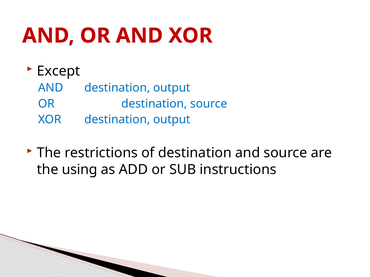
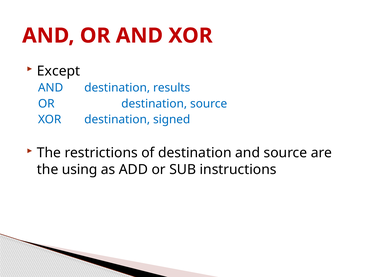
AND destination output: output -> results (172, 88)
XOR destination output: output -> signed (172, 120)
